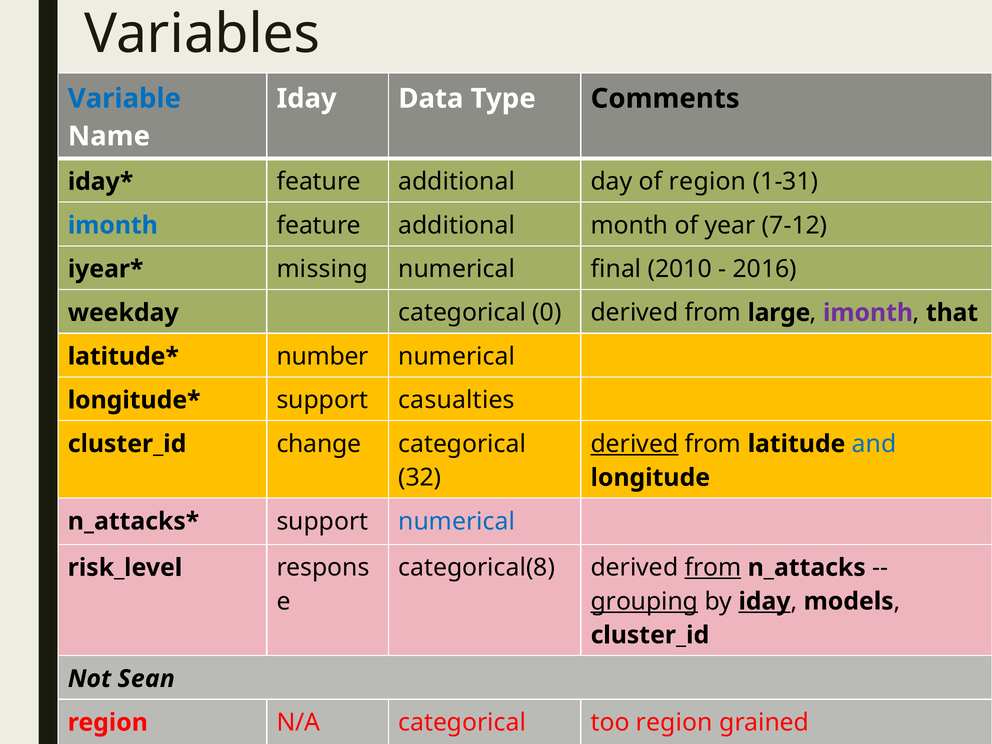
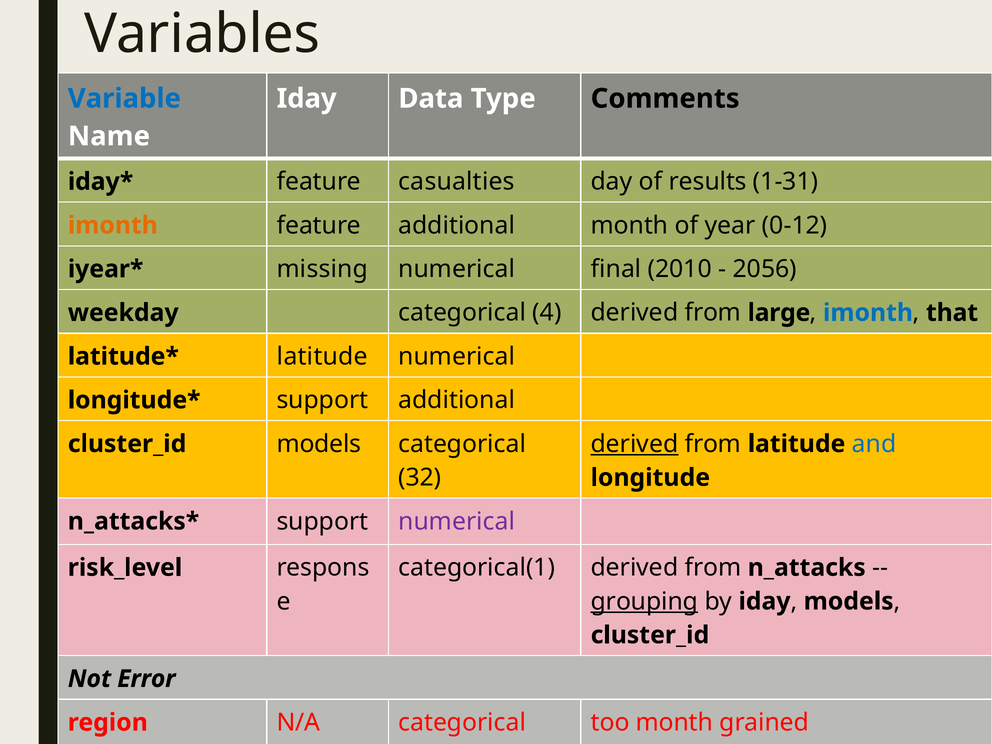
additional: additional -> casualties (457, 182)
of region: region -> results (708, 182)
imonth colour: blue -> orange (113, 225)
7-12: 7-12 -> 0-12 (795, 225)
2016: 2016 -> 2056 (765, 269)
0: 0 -> 4 (547, 313)
imonth colour: purple -> blue (868, 313)
number: number -> latitude (322, 356)
support casualties: casualties -> additional (457, 400)
change: change -> models (319, 444)
numerical colour: blue -> purple (457, 521)
categorical(8: categorical(8 -> categorical(1 (477, 568)
from underline: present -> none (713, 568)
iday underline: present -> none (764, 601)
Sean: Sean -> Error (146, 679)
too region: region -> month (675, 722)
